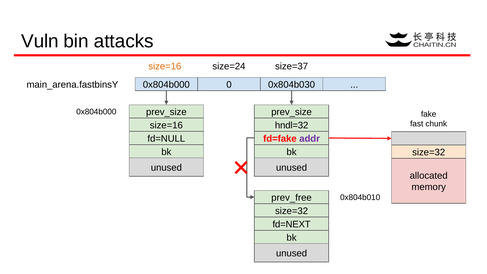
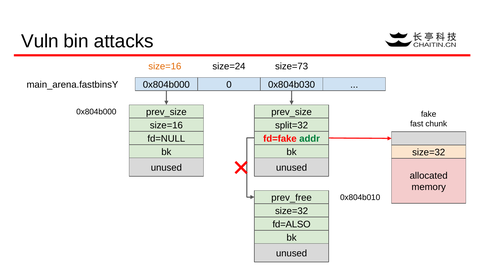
size=37: size=37 -> size=73 (292, 66)
hndl=32: hndl=32 -> split=32 (292, 125)
addr colour: purple -> green (310, 139)
fd=NEXT: fd=NEXT -> fd=ALSO (292, 224)
